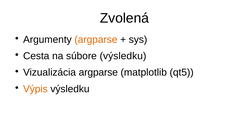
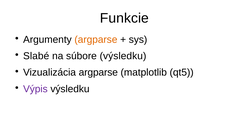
Zvolená: Zvolená -> Funkcie (124, 18)
Cesta: Cesta -> Slabé (36, 56)
Výpis colour: orange -> purple (35, 89)
